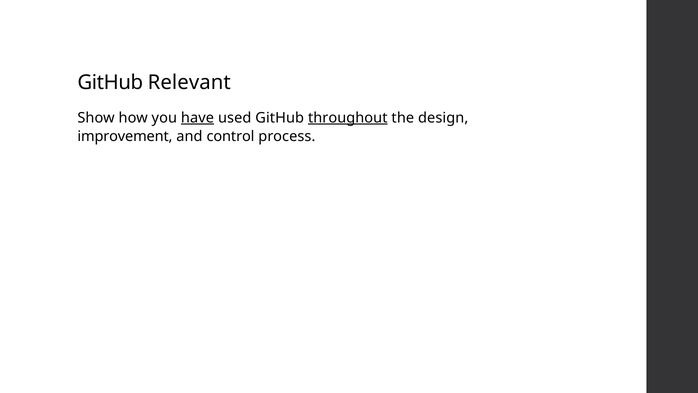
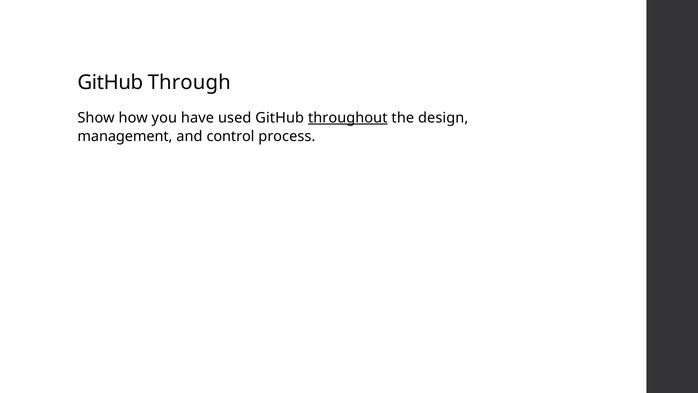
Relevant: Relevant -> Through (189, 82)
have underline: present -> none (197, 118)
improvement: improvement -> management (125, 137)
